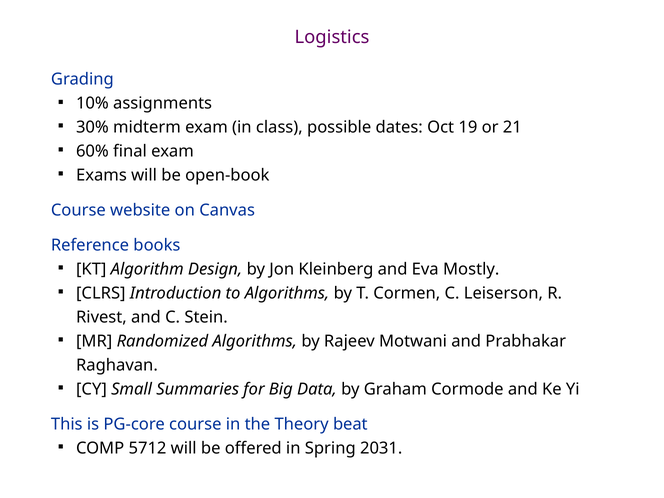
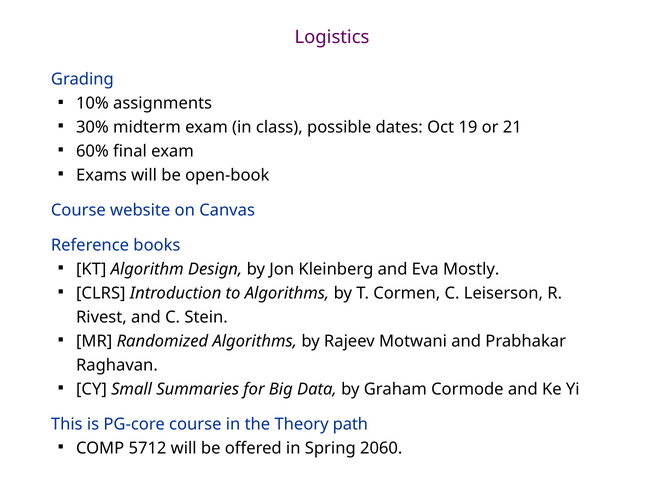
beat: beat -> path (350, 424)
2031: 2031 -> 2060 (381, 448)
